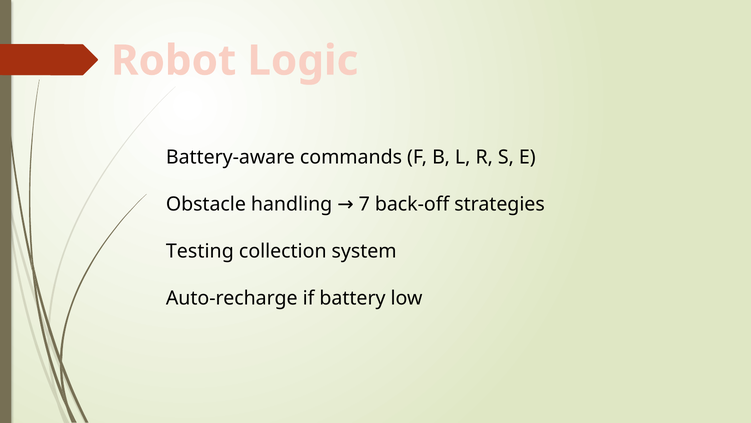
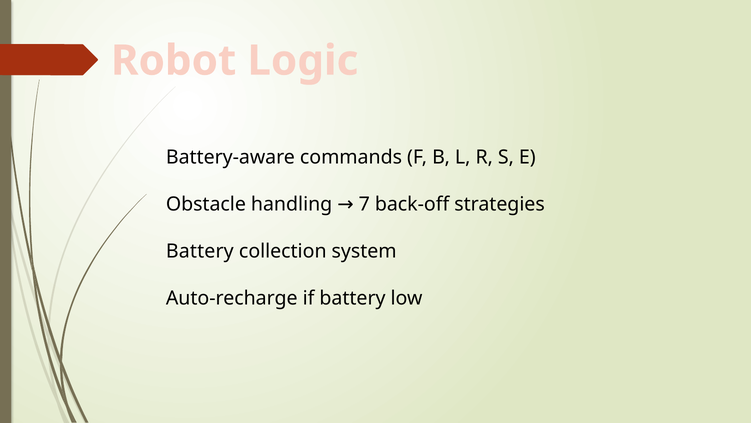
Testing: Testing -> Battery (200, 251)
